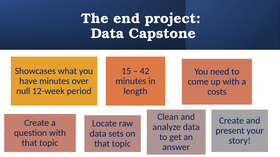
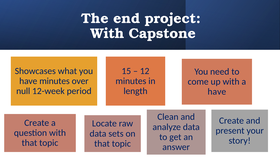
Data: Data -> With (107, 34)
42: 42 -> 12 (145, 71)
costs: costs -> have (217, 92)
